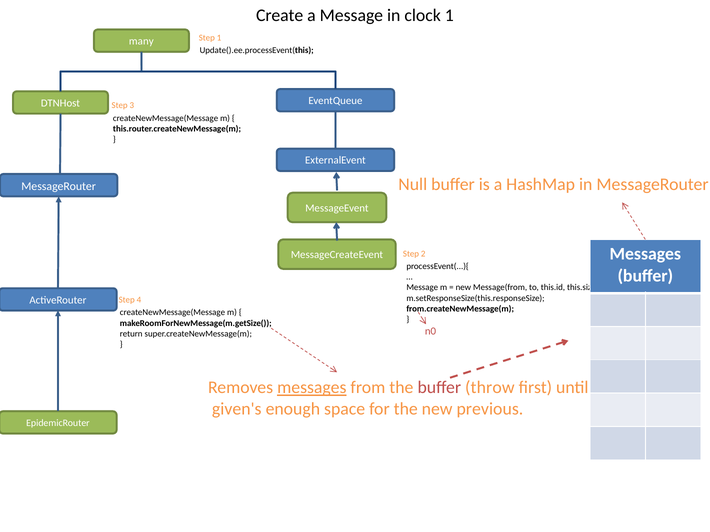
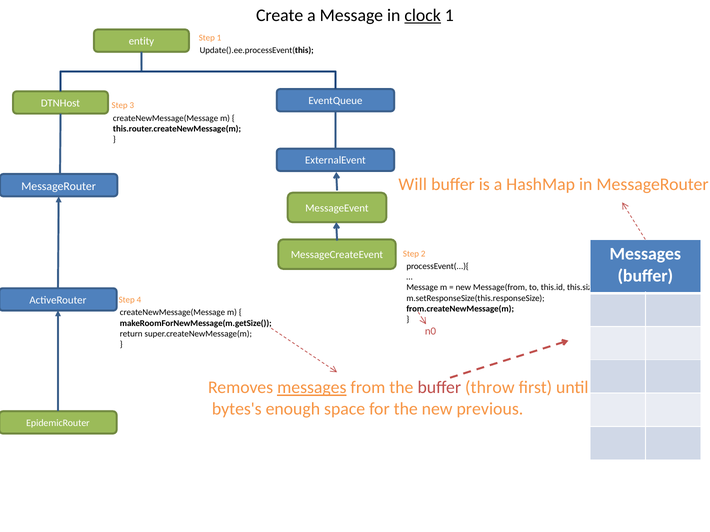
clock underline: none -> present (423, 15)
many: many -> entity (141, 41)
Null: Null -> Will (413, 185)
given's: given's -> bytes's (237, 409)
